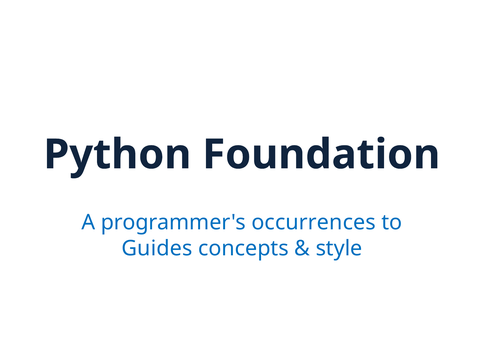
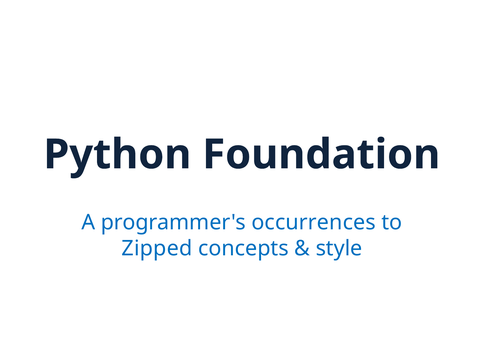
Guides: Guides -> Zipped (157, 248)
